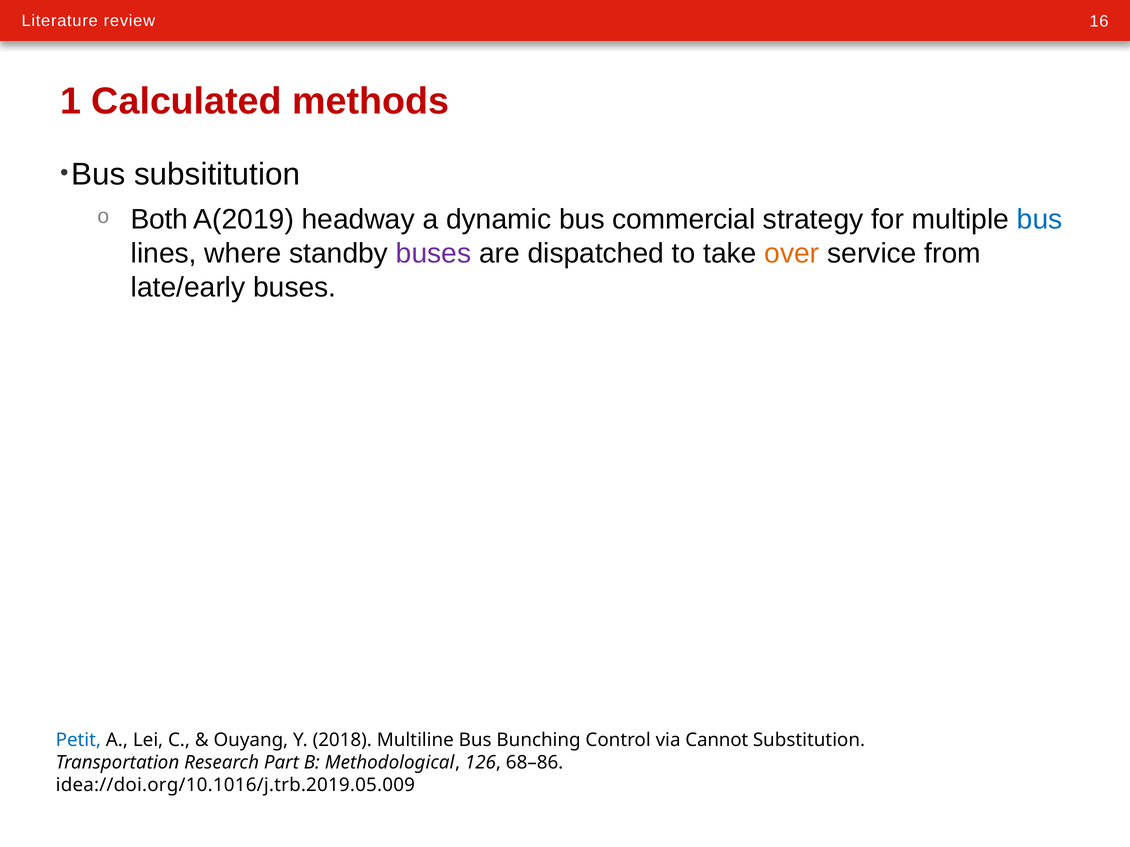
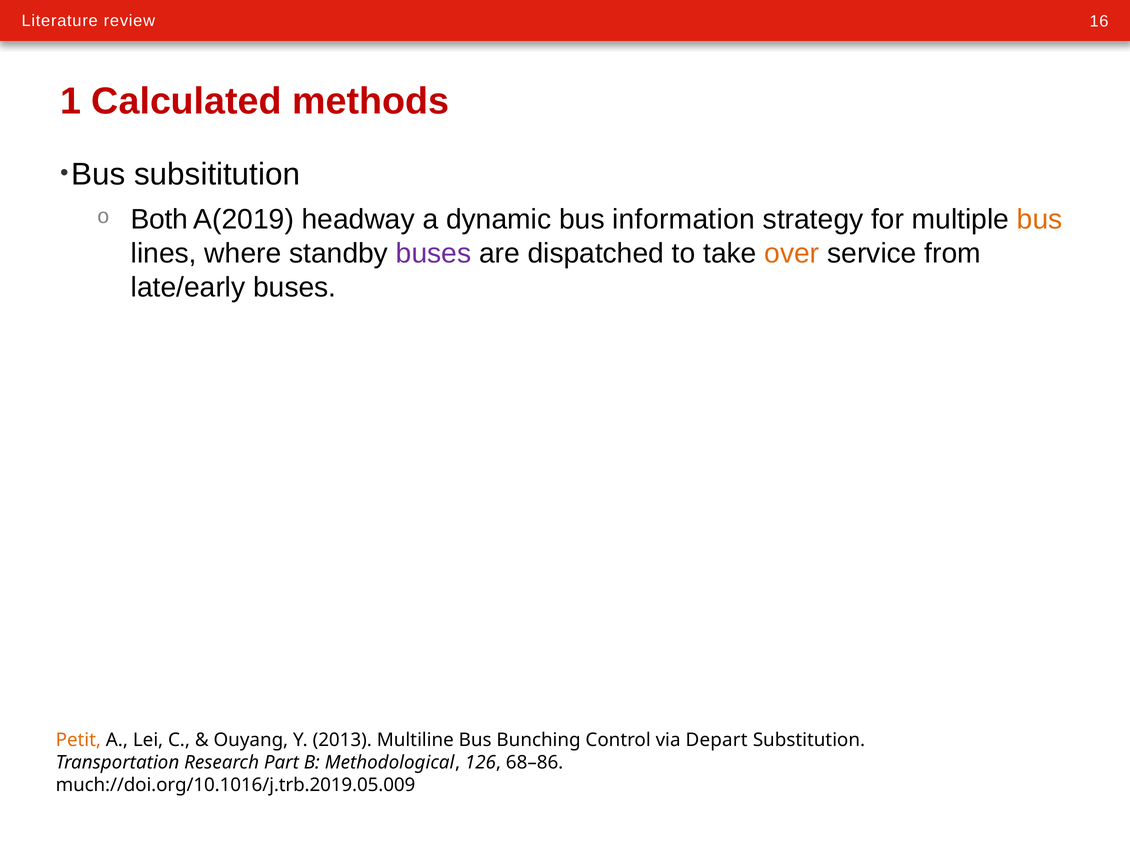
commercial: commercial -> information (684, 220)
bus colour: blue -> orange (1040, 220)
Petit colour: blue -> orange (78, 741)
2018: 2018 -> 2013 (342, 741)
Cannot: Cannot -> Depart (717, 741)
idea://doi.org/10.1016/j.trb.2019.05.009: idea://doi.org/10.1016/j.trb.2019.05.009 -> much://doi.org/10.1016/j.trb.2019.05.009 (235, 786)
